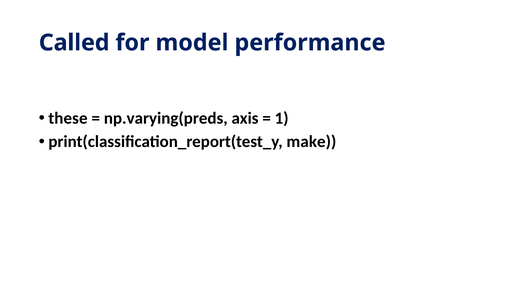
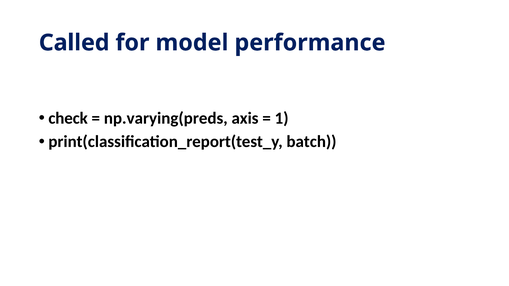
these: these -> check (68, 118)
make: make -> batch (311, 142)
